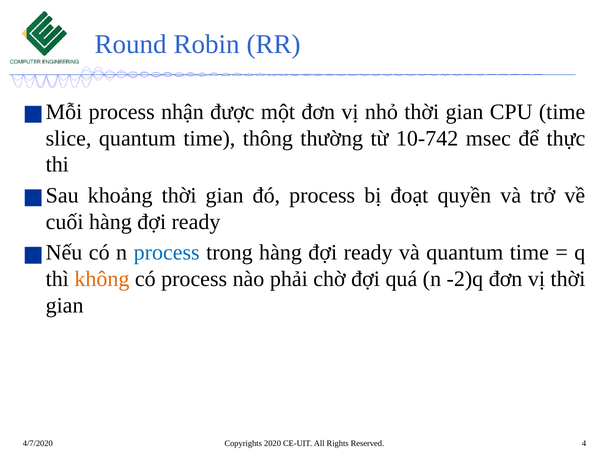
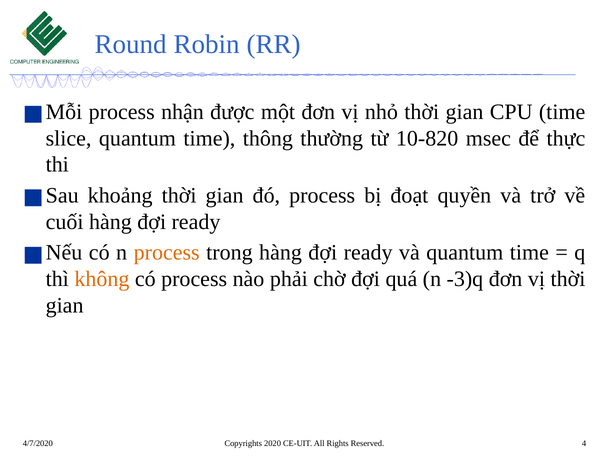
10-742: 10-742 -> 10-820 (427, 138)
process colour: blue -> orange (167, 253)
-2)q: -2)q -> -3)q (465, 279)
